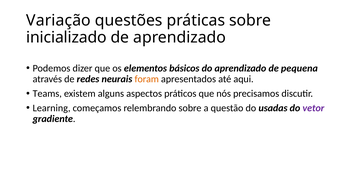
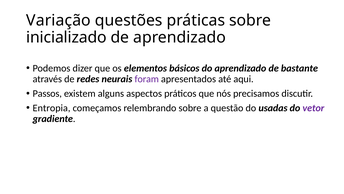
pequena: pequena -> bastante (299, 68)
foram colour: orange -> purple (147, 79)
Teams: Teams -> Passos (47, 93)
Learning: Learning -> Entropia (52, 108)
